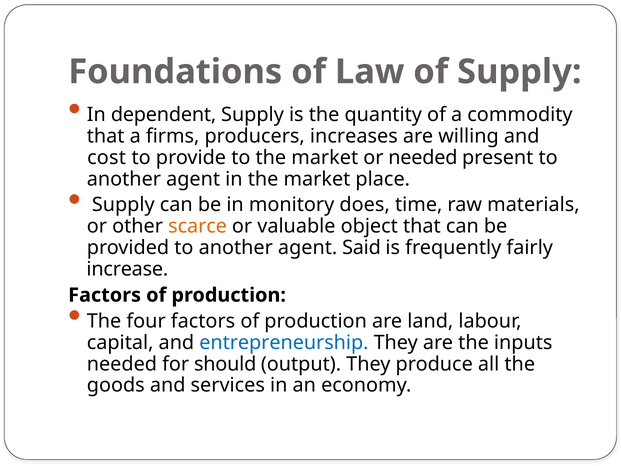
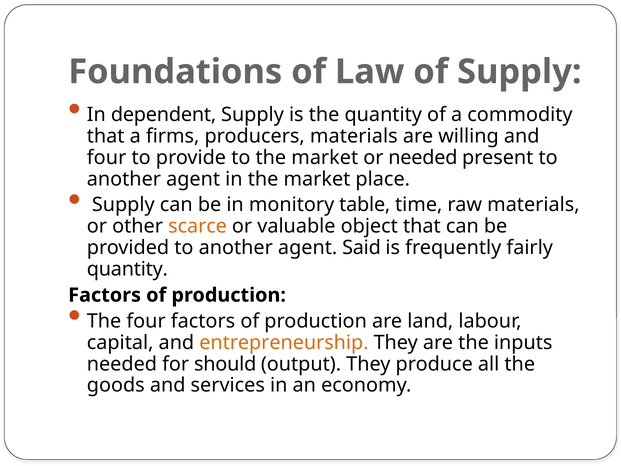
producers increases: increases -> materials (354, 136)
cost: cost -> four (107, 158)
does: does -> table (365, 205)
increase: increase -> quantity (127, 269)
entrepreneurship colour: blue -> orange (284, 342)
